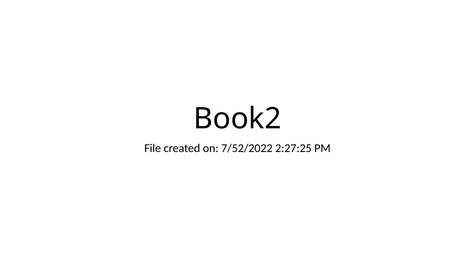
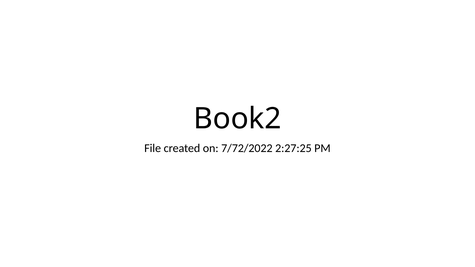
7/52/2022: 7/52/2022 -> 7/72/2022 (247, 148)
